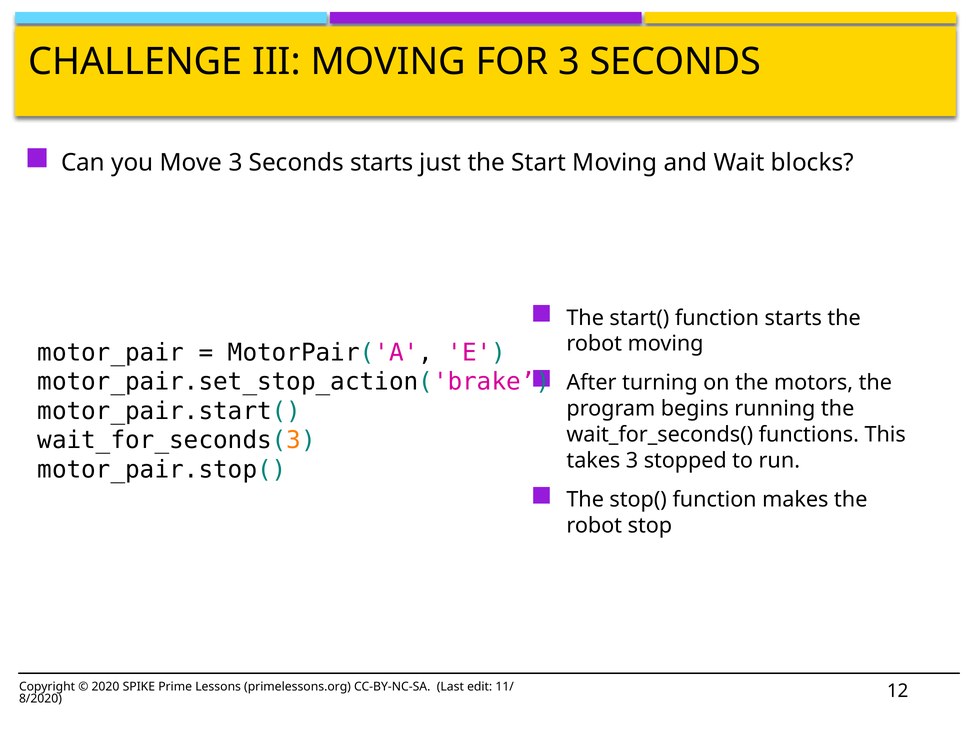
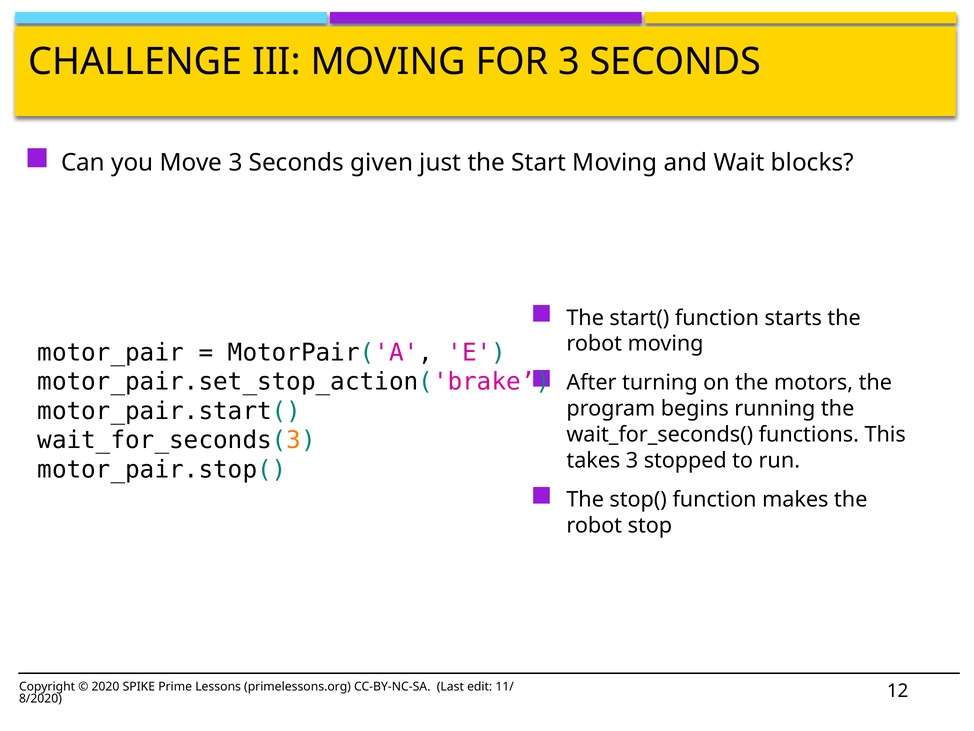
Seconds starts: starts -> given (382, 163)
